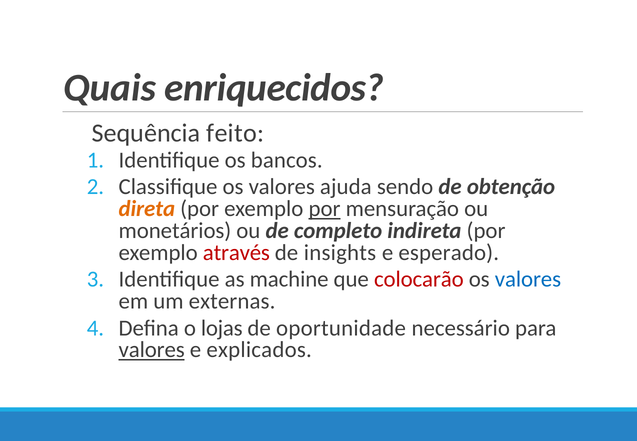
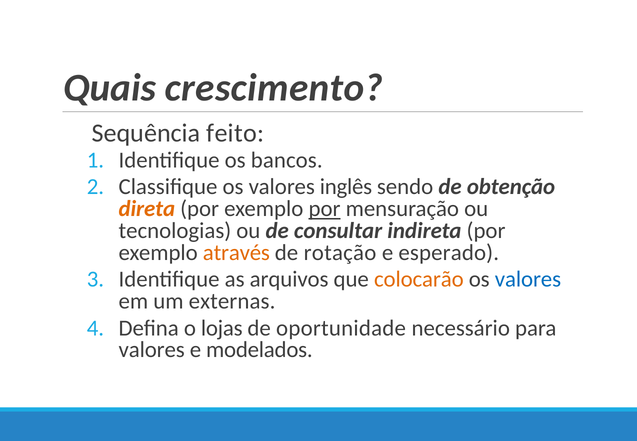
enriquecidos: enriquecidos -> crescimento (274, 88)
ajuda: ajuda -> inglês (346, 187)
monetários: monetários -> tecnologias (175, 231)
completo: completo -> consultar (338, 231)
através colour: red -> orange (236, 253)
insights: insights -> rotação (340, 253)
machine: machine -> arquivos (289, 279)
colocarão colour: red -> orange (419, 279)
valores underline: present -> none (152, 350)
explicados: explicados -> modelados (259, 350)
